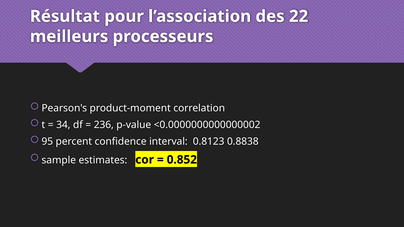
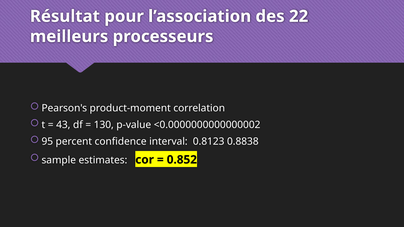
34: 34 -> 43 (63, 125)
236: 236 -> 130 (104, 125)
